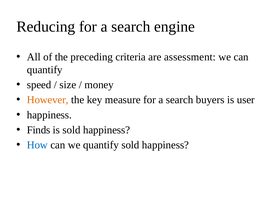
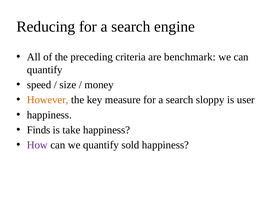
assessment: assessment -> benchmark (190, 57)
buyers: buyers -> sloppy (210, 100)
is sold: sold -> take (71, 130)
How colour: blue -> purple (37, 145)
